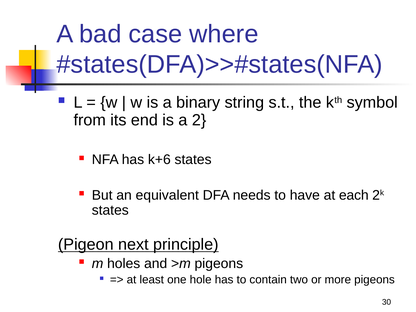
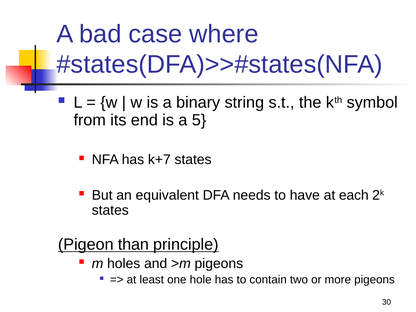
2: 2 -> 5 (199, 120)
k+6: k+6 -> k+7 (159, 160)
next: next -> than (133, 245)
